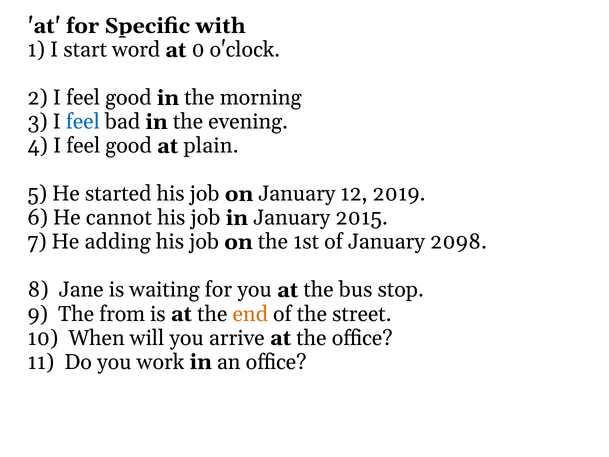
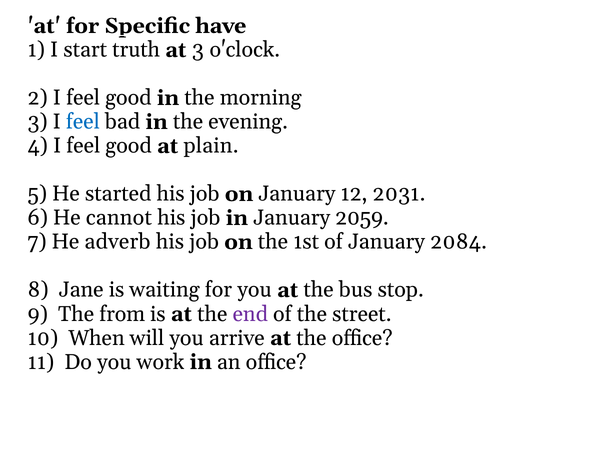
with: with -> have (221, 26)
word: word -> truth (136, 50)
at 0: 0 -> 3 (198, 50)
2019: 2019 -> 2031 (399, 194)
2015: 2015 -> 2059 (362, 218)
adding: adding -> adverb (118, 242)
2098: 2098 -> 2084 (459, 242)
end colour: orange -> purple (250, 314)
